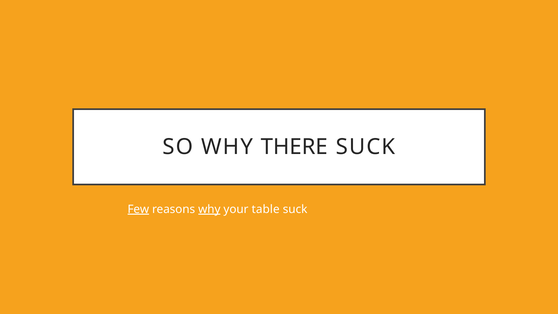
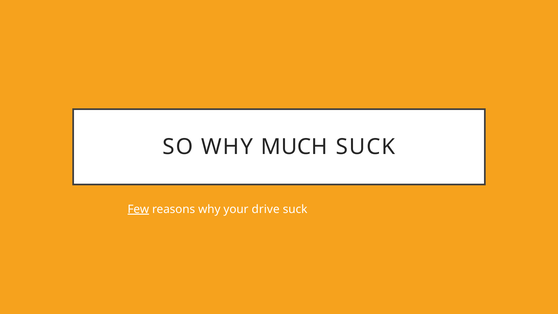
THERE: THERE -> MUCH (294, 147)
why underline: present -> none (209, 209)
table: table -> drive (266, 209)
